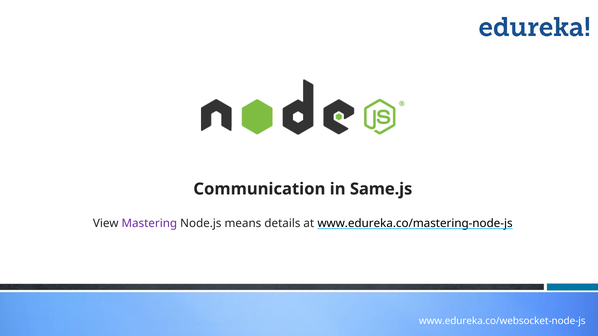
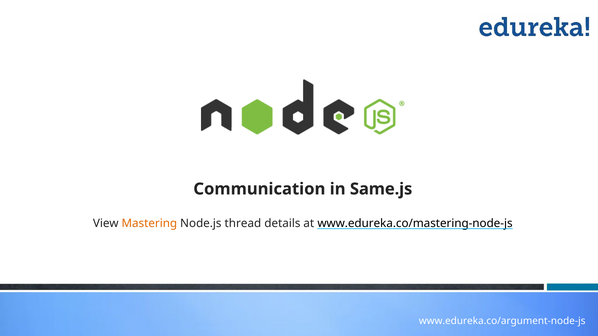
Mastering colour: purple -> orange (149, 223)
means: means -> thread (243, 223)
www.edureka.co/websocket-node-js: www.edureka.co/websocket-node-js -> www.edureka.co/argument-node-js (502, 321)
